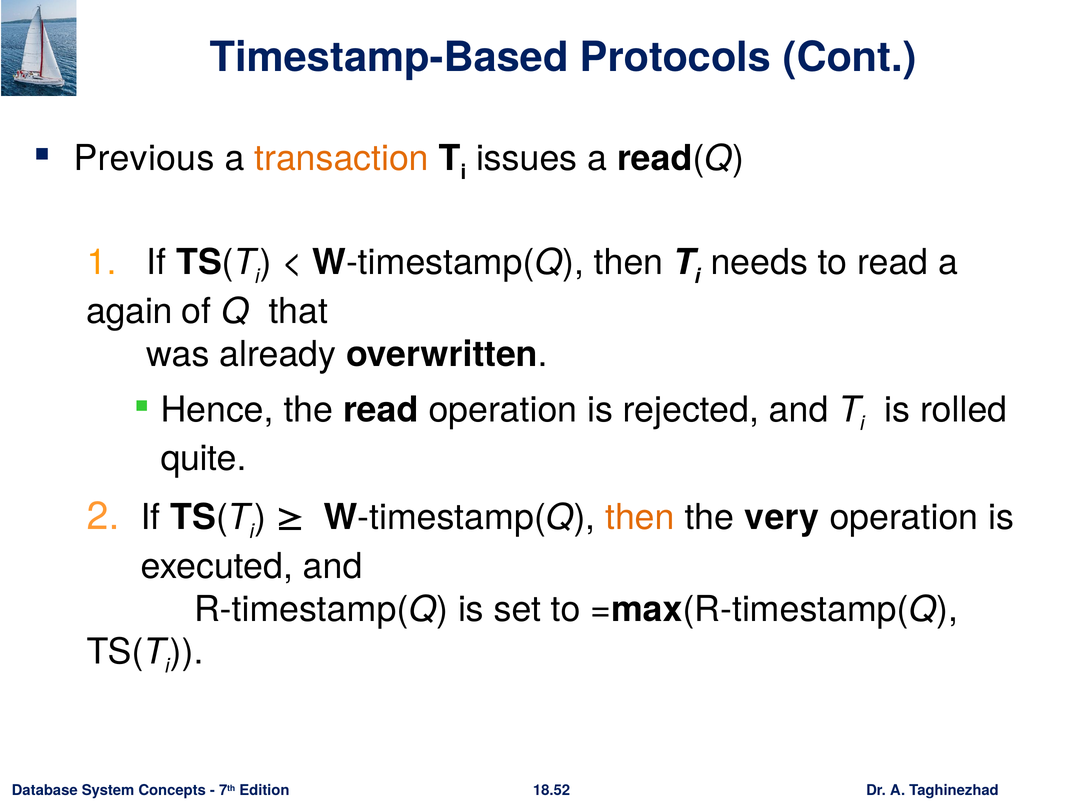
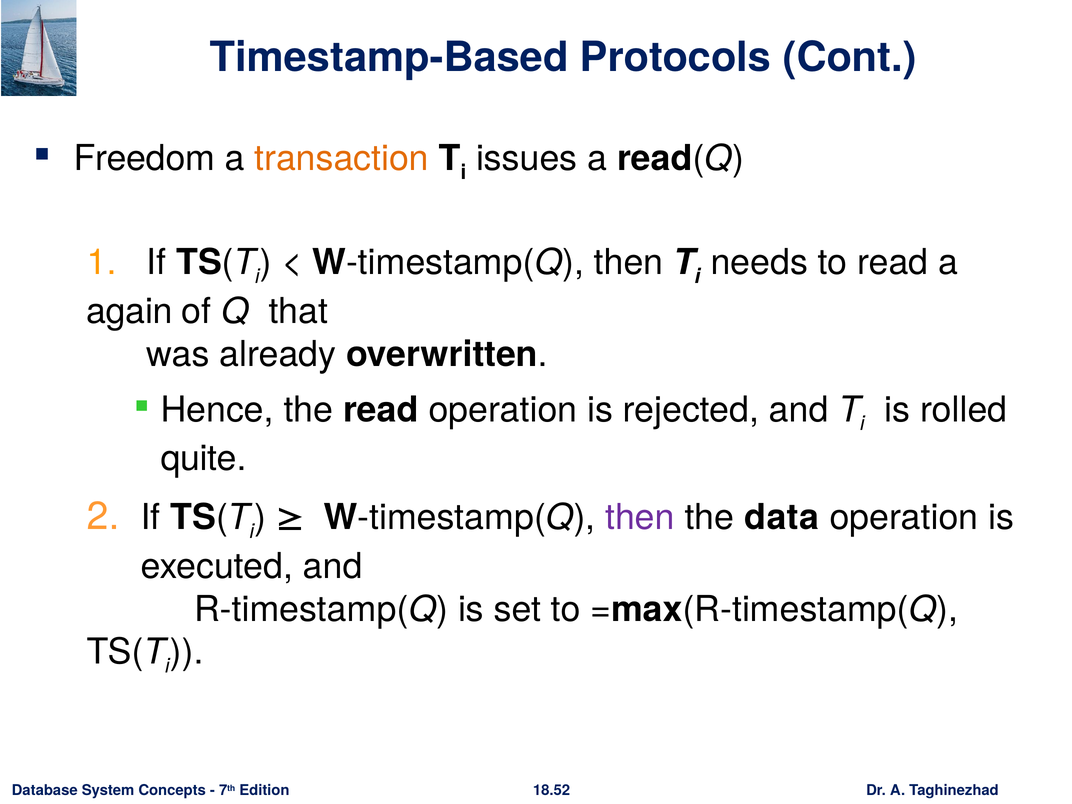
Previous: Previous -> Freedom (144, 159)
then colour: orange -> purple (640, 518)
very: very -> data (782, 518)
